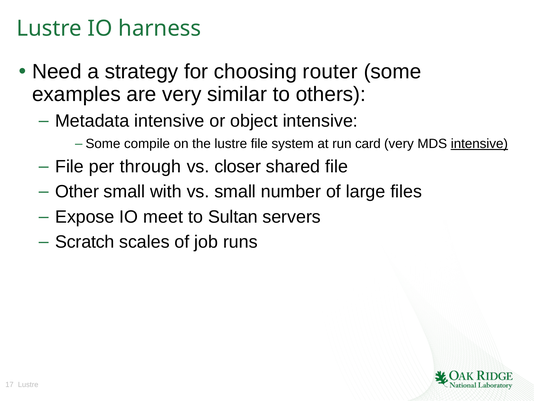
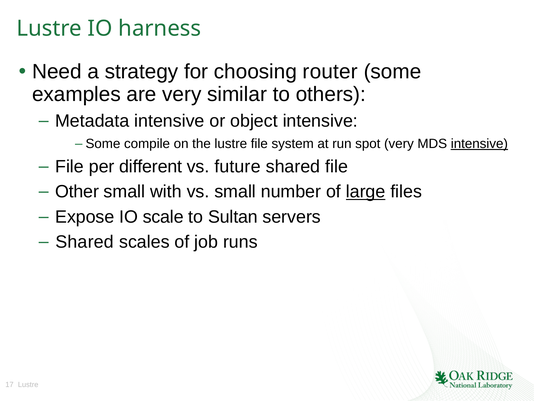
card: card -> spot (368, 144)
through: through -> different (151, 166)
closer: closer -> future (238, 166)
large underline: none -> present (366, 191)
meet: meet -> scale (163, 217)
Scratch: Scratch -> Shared (85, 242)
